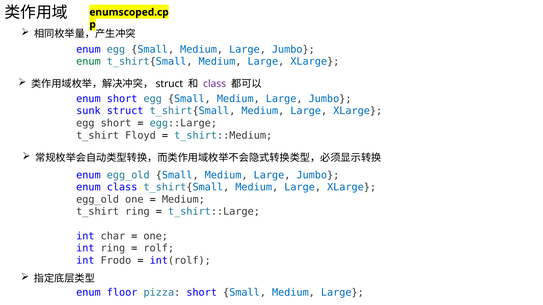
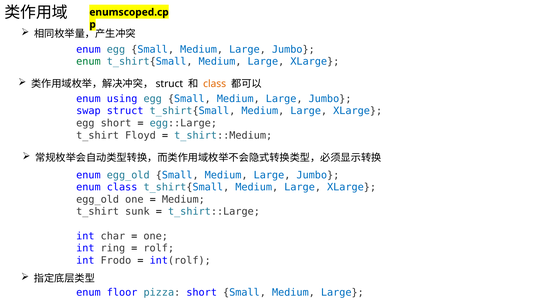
class colour: purple -> orange (215, 84)
enum short: short -> using (122, 99)
sunk: sunk -> swap (88, 111)
t_shirt ring: ring -> sunk (137, 212)
